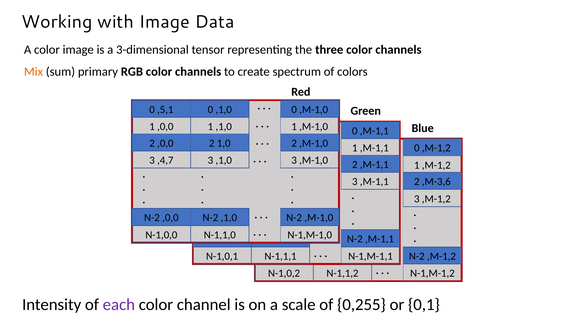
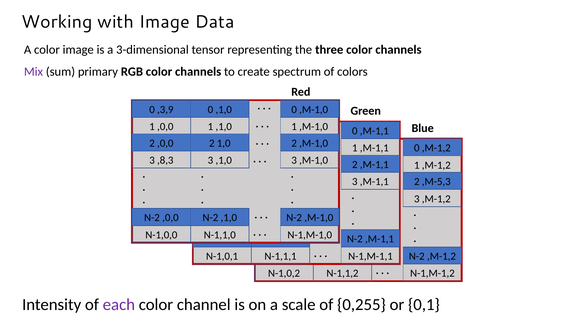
Mix colour: orange -> purple (33, 72)
,5,1: ,5,1 -> ,3,9 (165, 110)
,4,7: ,4,7 -> ,8,3 (165, 160)
,M-3,6: ,M-3,6 -> ,M-5,3 (436, 182)
